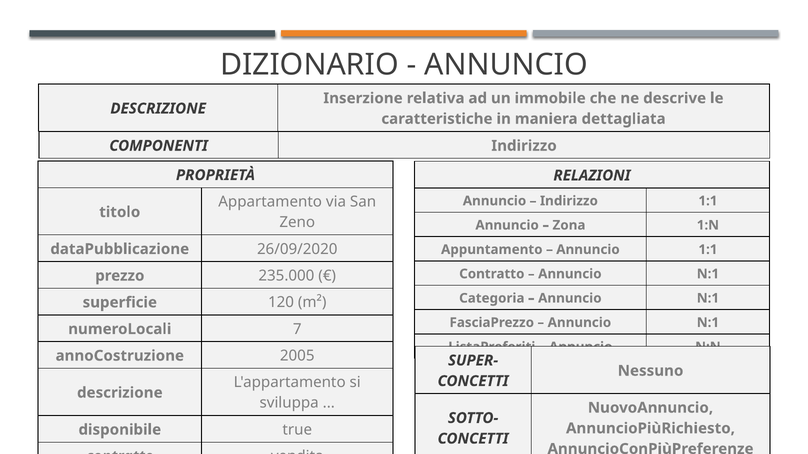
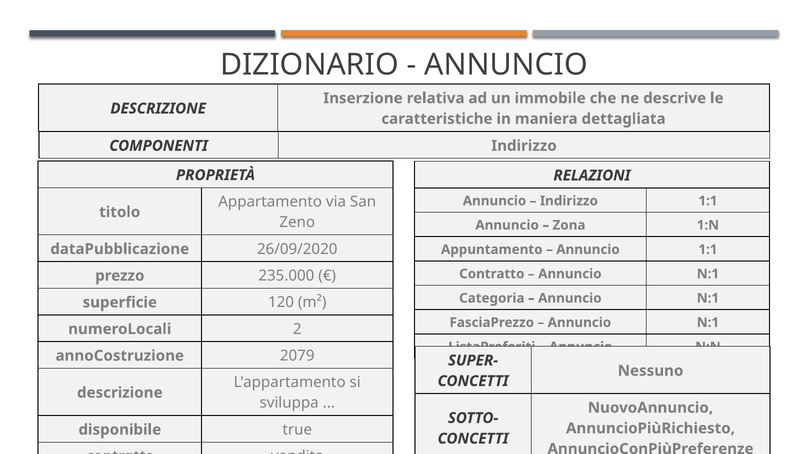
7: 7 -> 2 (297, 329)
2005: 2005 -> 2079 (297, 356)
